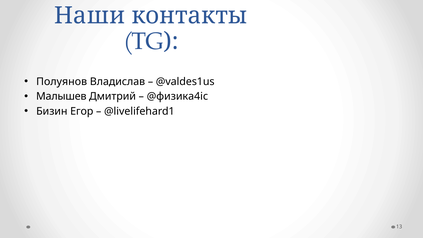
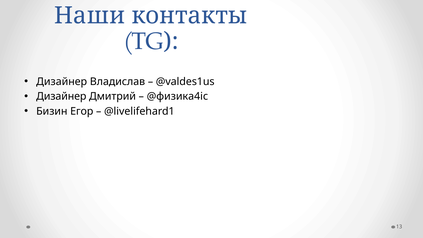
Полуянов: Полуянов -> Дизайнер (62, 82)
Малышев: Малышев -> Дизайнер (61, 96)
